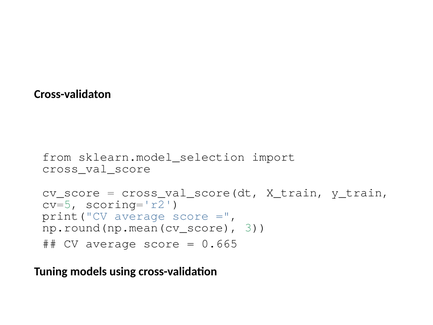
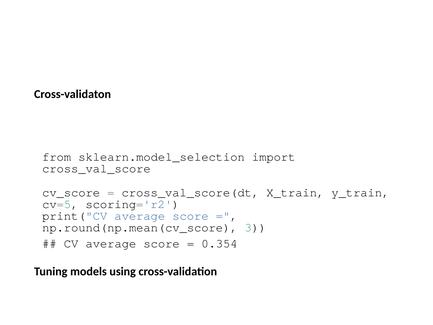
0.665: 0.665 -> 0.354 (219, 243)
